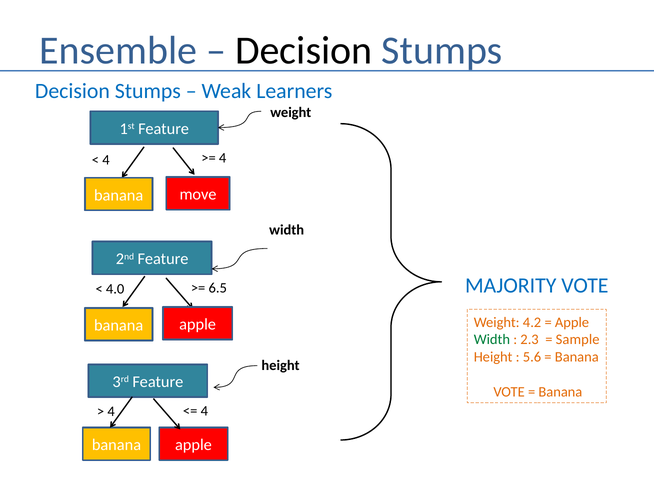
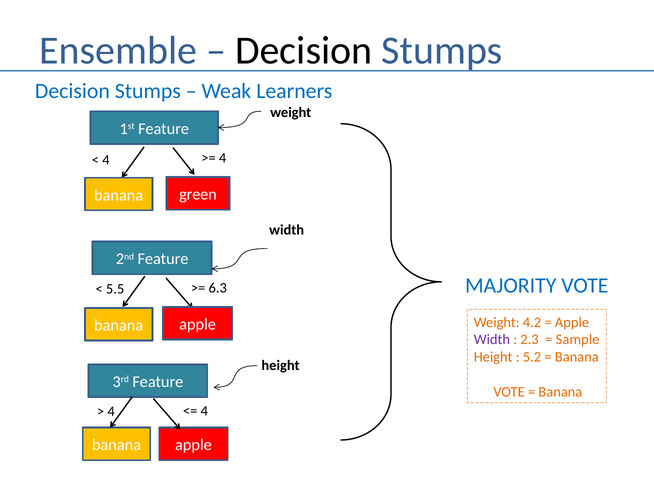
move: move -> green (198, 195)
4.0: 4.0 -> 5.5 (115, 289)
6.5: 6.5 -> 6.3 (218, 288)
Width colour: green -> purple (492, 340)
5.6: 5.6 -> 5.2 (532, 357)
